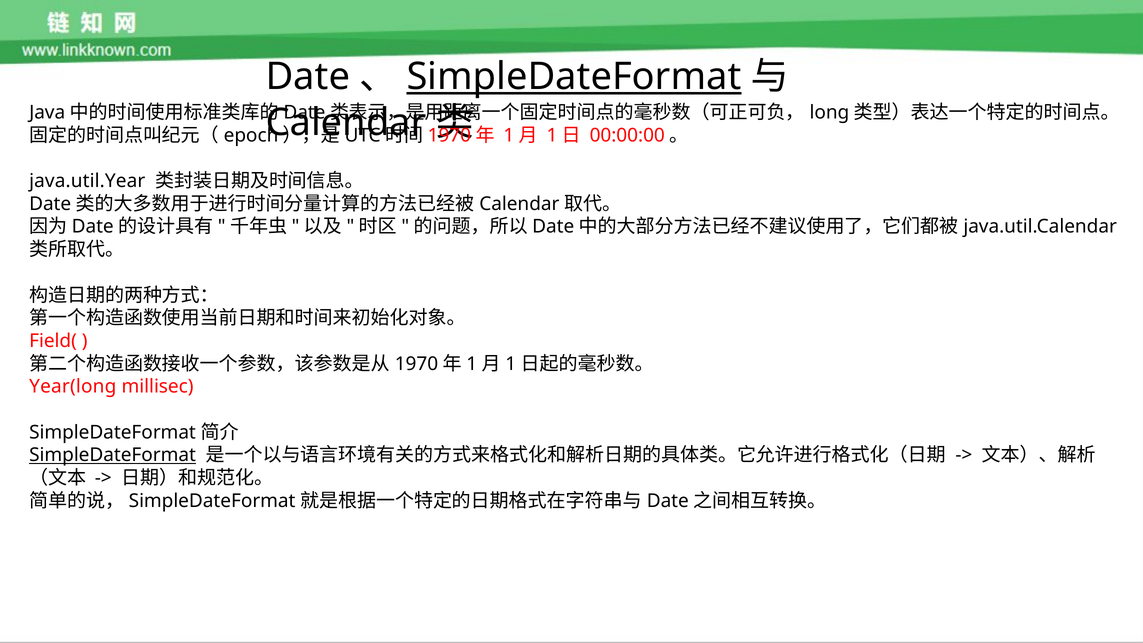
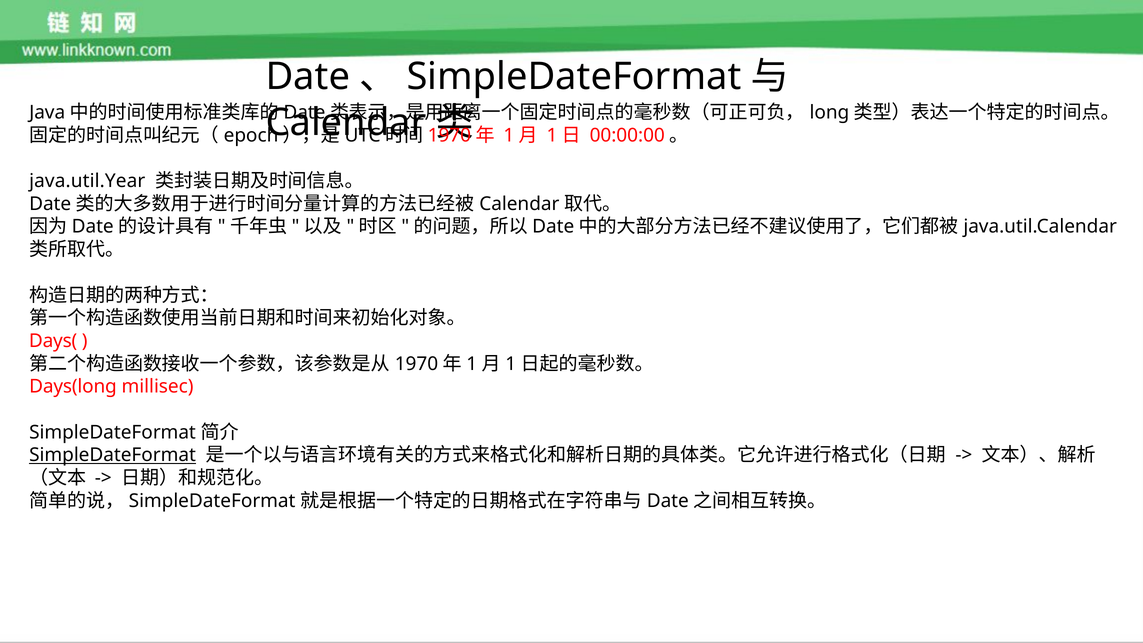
SimpleDateFormat underline: present -> none (574, 77)
Field(: Field( -> Days( (53, 341)
Year(long: Year(long -> Days(long (73, 387)
